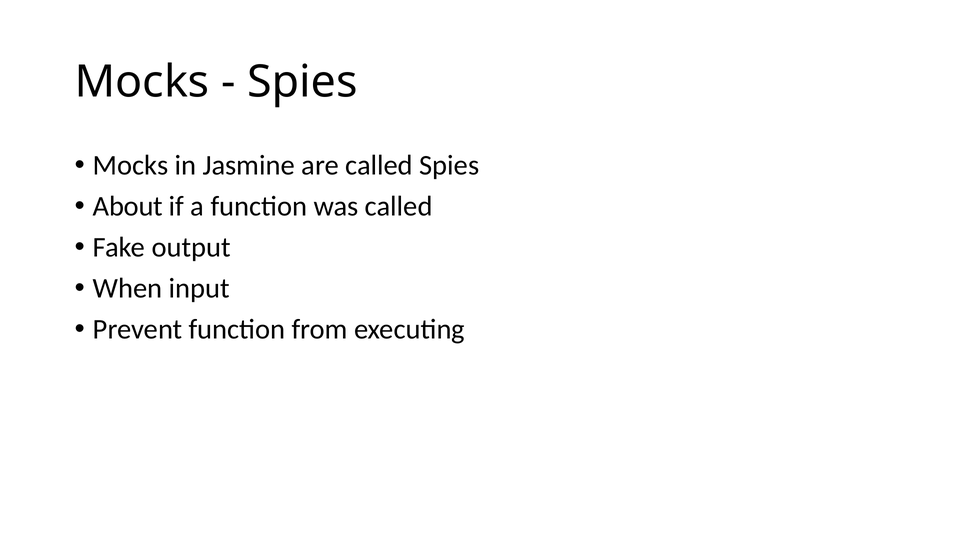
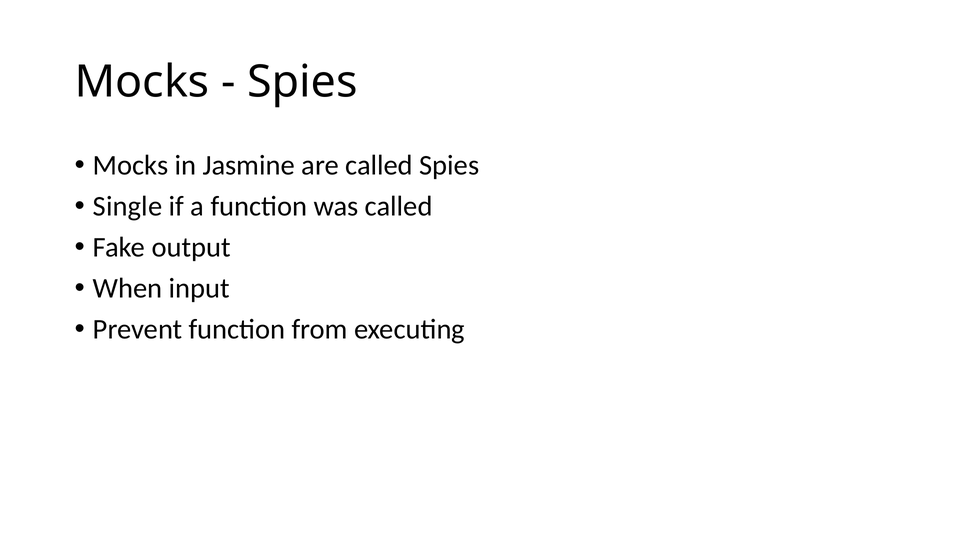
About: About -> Single (128, 207)
